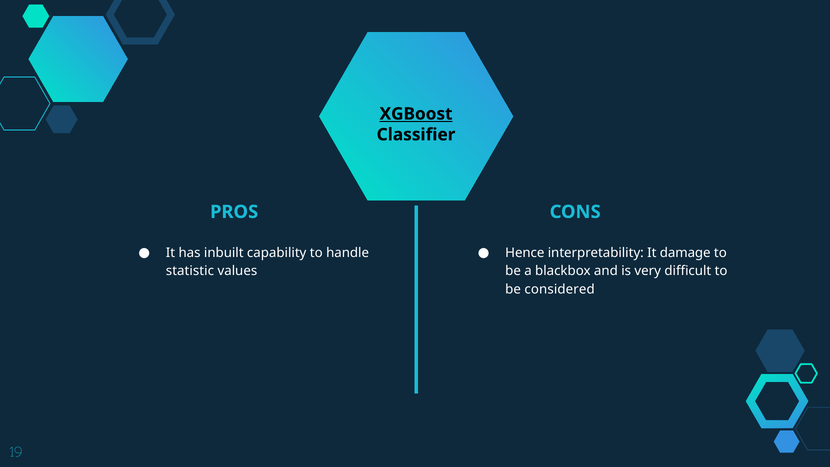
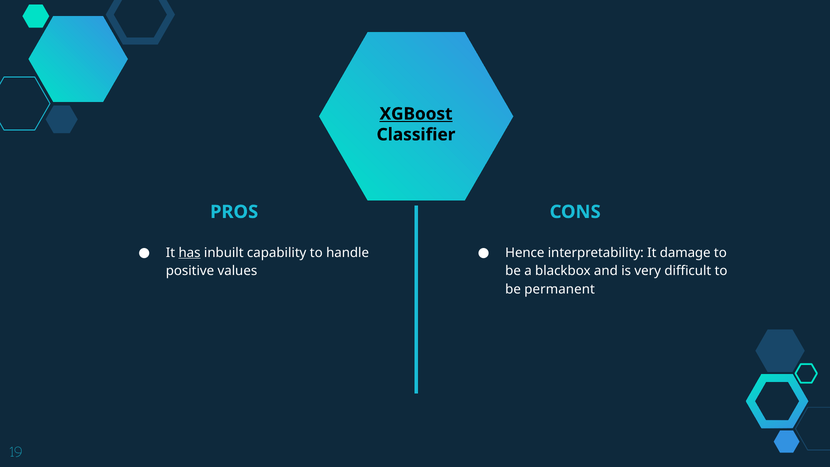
has underline: none -> present (190, 253)
statistic: statistic -> positive (190, 271)
considered: considered -> permanent (560, 289)
